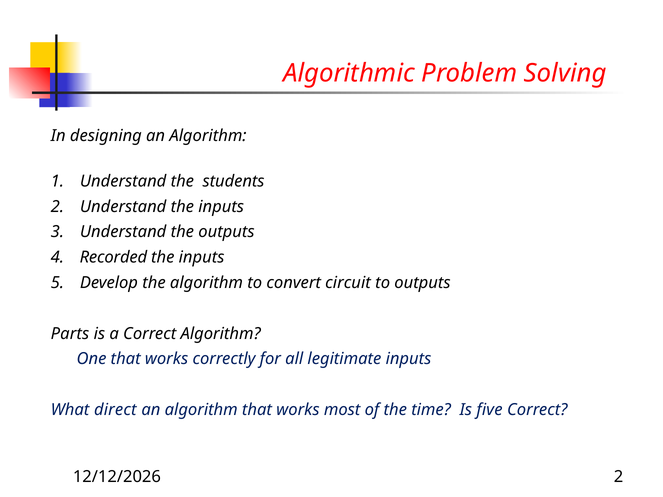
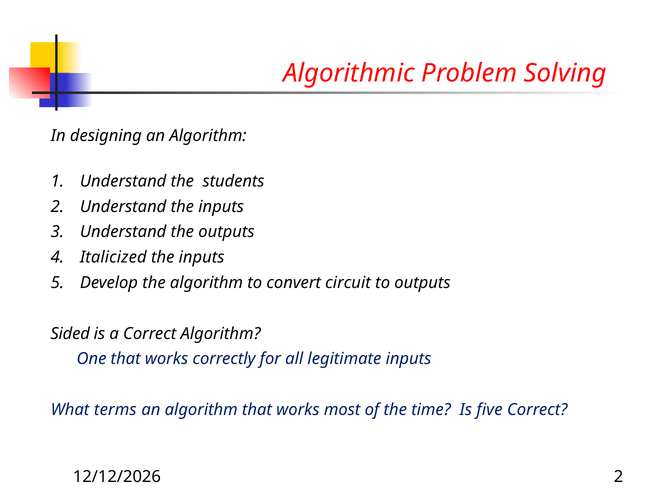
Recorded: Recorded -> Italicized (113, 257)
Parts: Parts -> Sided (70, 334)
direct: direct -> terms (115, 410)
